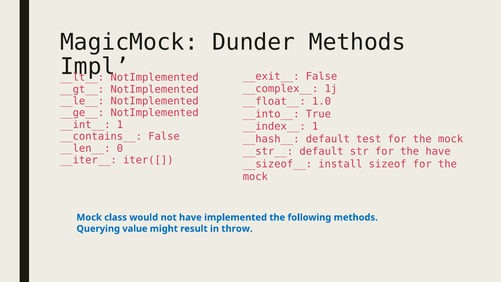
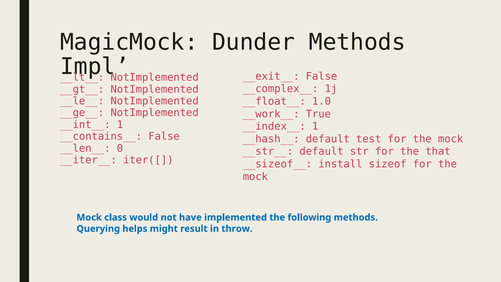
__into__: __into__ -> __work__ (271, 114)
the have: have -> that (438, 151)
value: value -> helps (135, 229)
